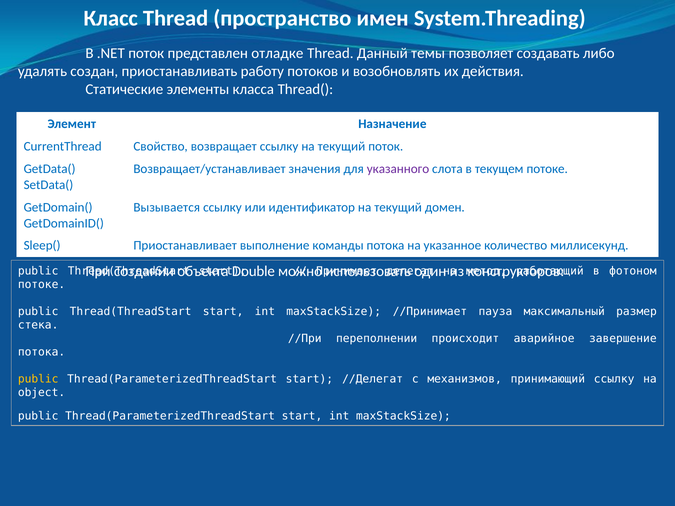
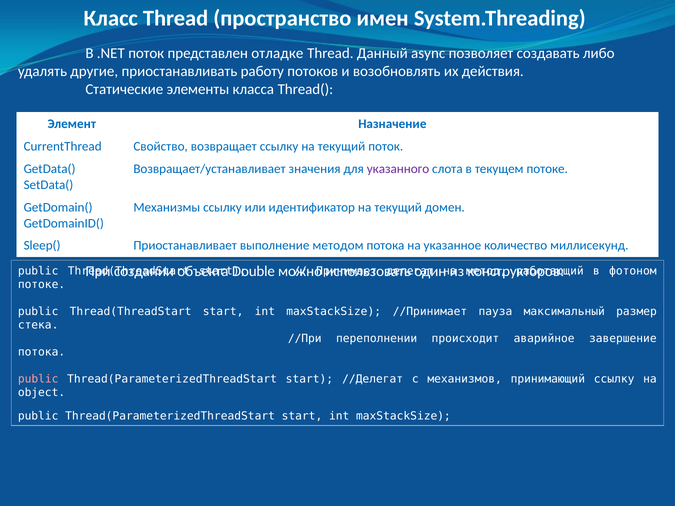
темы: темы -> async (428, 53)
создан: создан -> другие (94, 71)
Вызывается: Вызывается -> Механизмы (167, 207)
команды: команды -> методом (338, 246)
public colour: yellow -> pink (38, 379)
